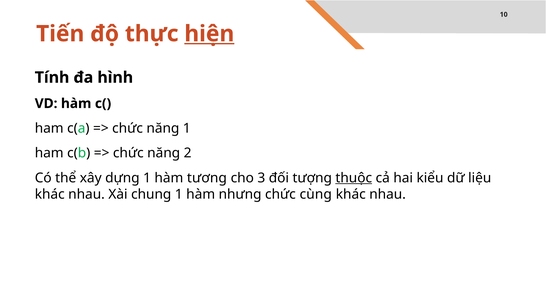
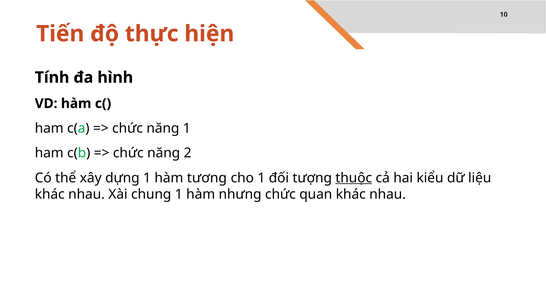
hiện underline: present -> none (209, 34)
cho 3: 3 -> 1 (261, 178)
cùng: cùng -> quan (316, 194)
